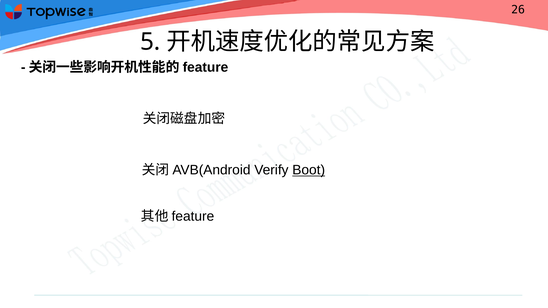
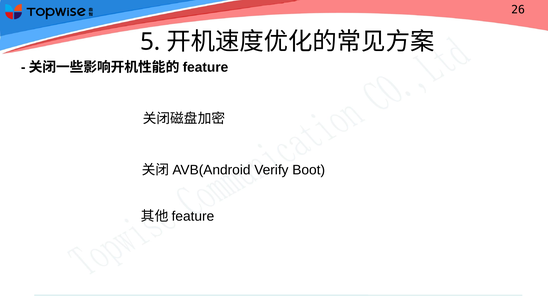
Boot underline: present -> none (309, 170)
